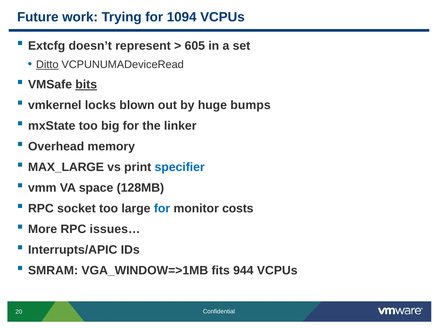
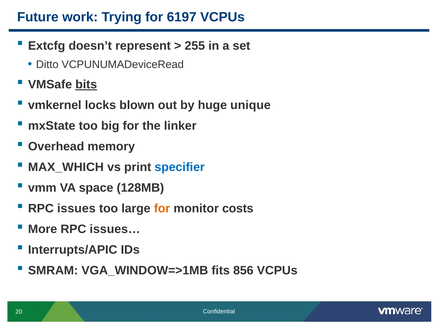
1094: 1094 -> 6197 (182, 17)
605: 605 -> 255 (195, 46)
Ditto underline: present -> none (47, 65)
bumps: bumps -> unique (251, 105)
MAX_LARGE: MAX_LARGE -> MAX_WHICH (66, 168)
socket: socket -> issues (76, 209)
for colour: blue -> orange (162, 209)
944: 944 -> 856 (243, 271)
